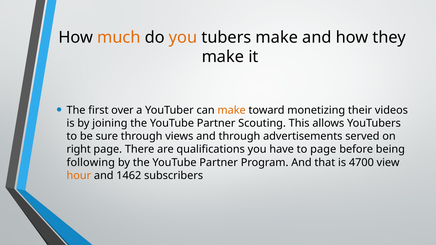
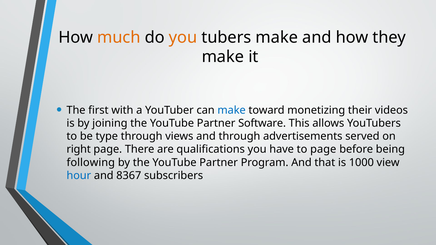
over: over -> with (122, 110)
make colour: orange -> blue (232, 110)
Scouting: Scouting -> Software (262, 123)
sure: sure -> type (107, 136)
4700: 4700 -> 1000 (361, 163)
hour colour: orange -> blue (79, 176)
1462: 1462 -> 8367 (129, 176)
